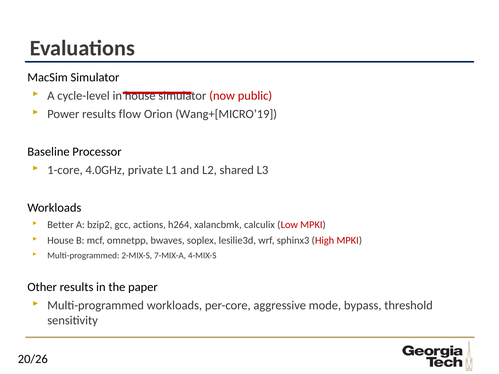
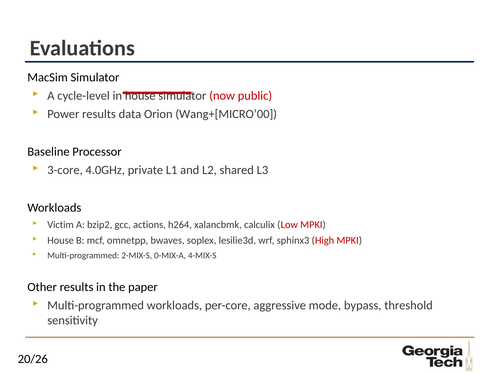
flow: flow -> data (130, 114)
Wang+[MICRO’19: Wang+[MICRO’19 -> Wang+[MICRO’00 (226, 114)
1-core: 1-core -> 3-core (65, 170)
Better: Better -> Victim (61, 225)
7-MIX-A: 7-MIX-A -> 0-MIX-A (170, 256)
